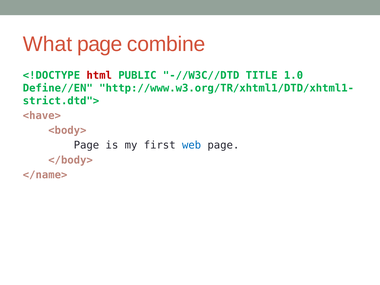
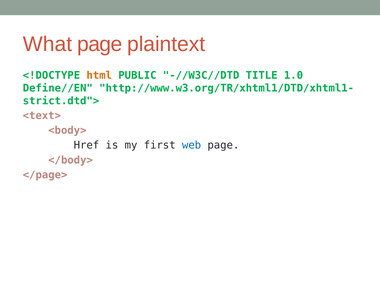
combine: combine -> plaintext (166, 44)
html colour: red -> orange (99, 75)
<have>: <have> -> <text> (42, 116)
Page: Page -> Href (86, 145)
</name>: </name> -> </page> (45, 175)
